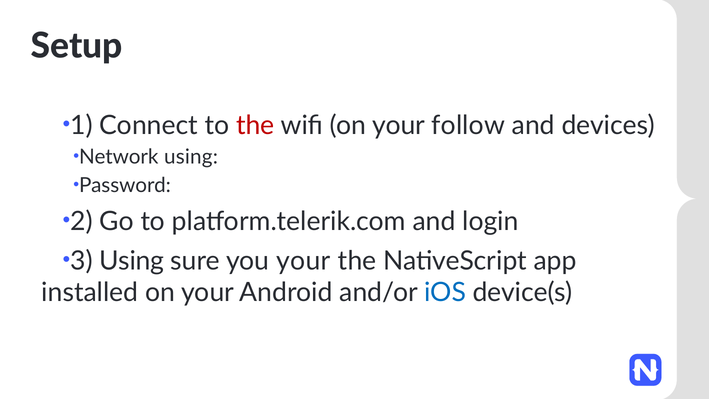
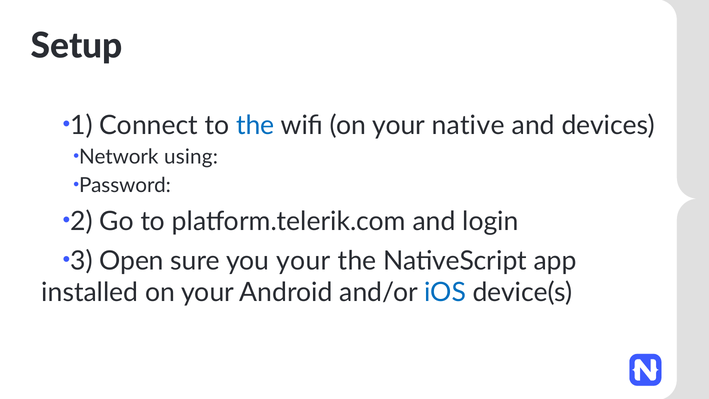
the colour: red -> blue (255, 125)
follow: follow -> native (468, 125)
Using: Using -> Open (132, 261)
